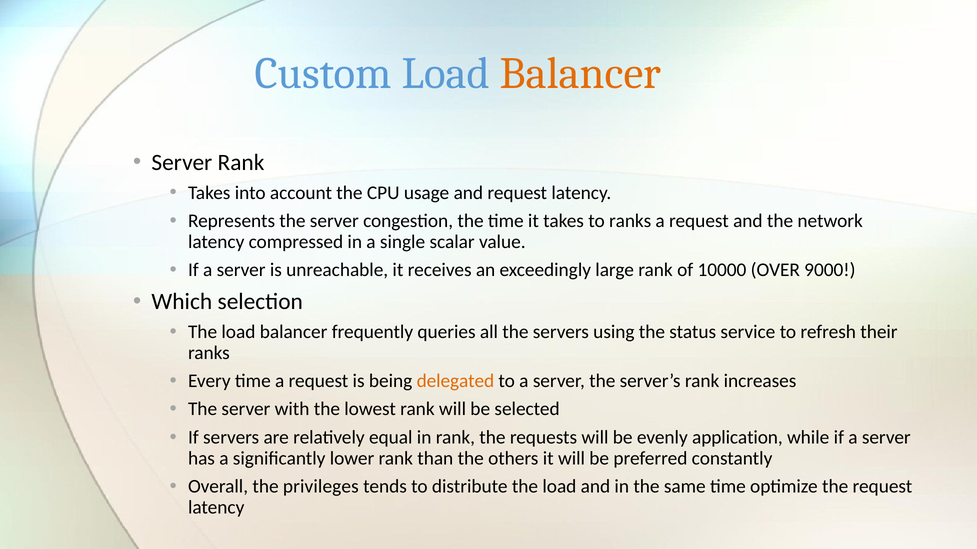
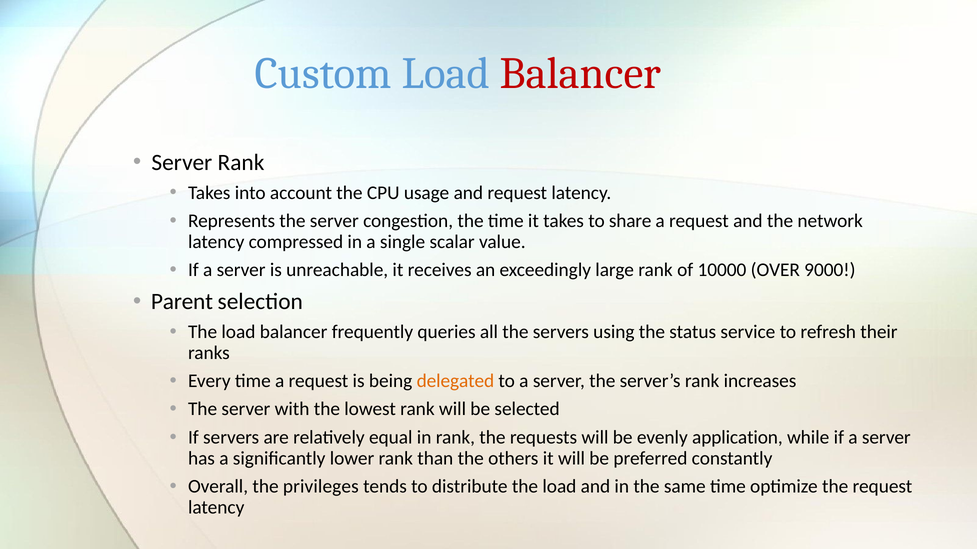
Balancer colour: orange -> red (580, 74)
to ranks: ranks -> share (630, 221)
Which: Which -> Parent (182, 302)
